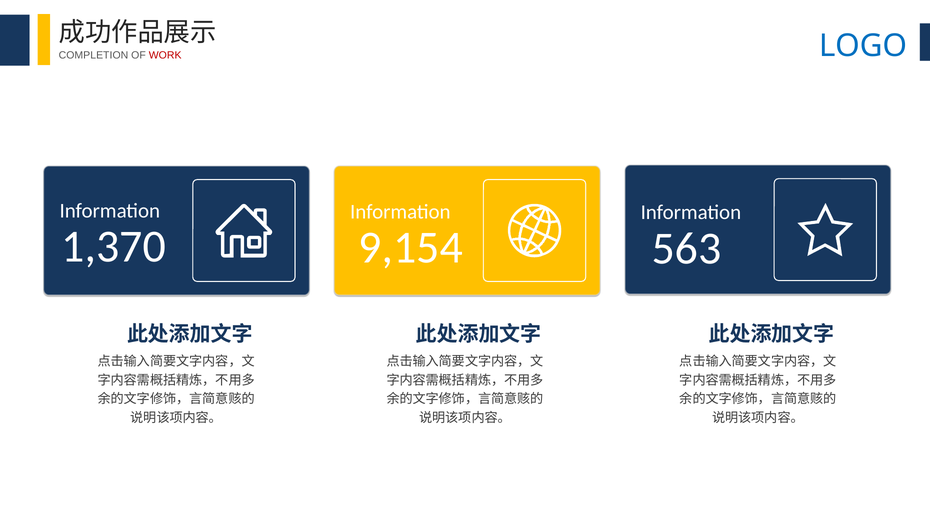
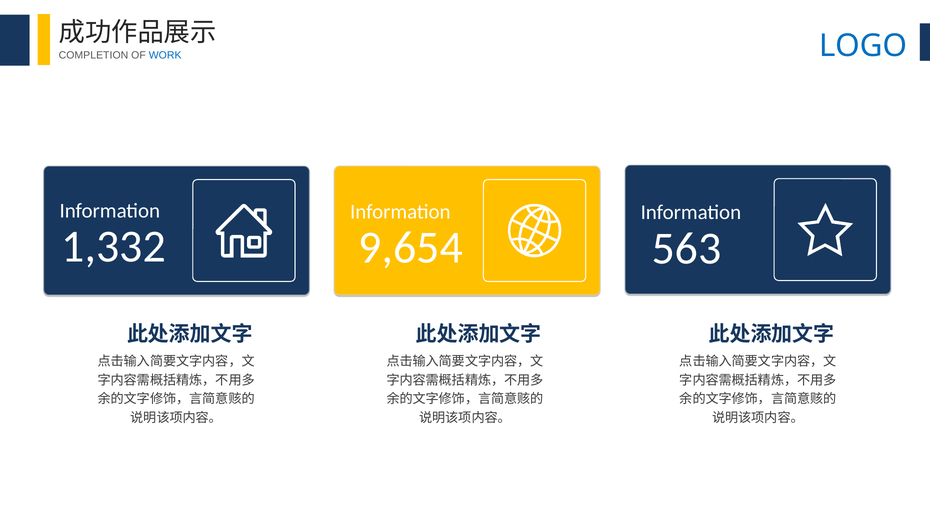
WORK colour: red -> blue (165, 55)
1,370: 1,370 -> 1,332 (114, 247)
9,154: 9,154 -> 9,654 (411, 248)
